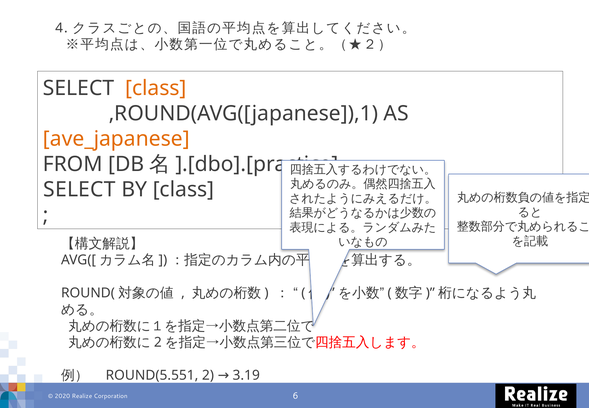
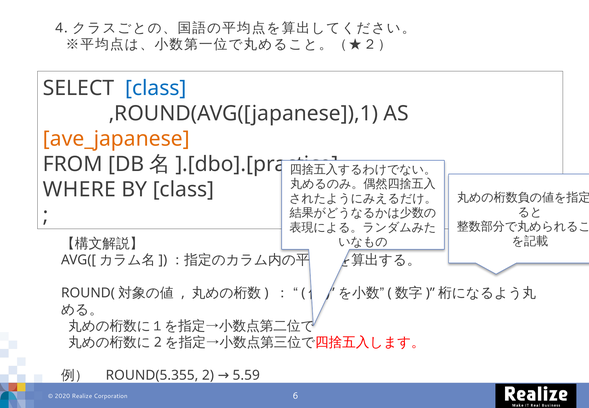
class colour: orange -> blue (156, 88)
SELECT: SELECT -> WHERE (79, 190)
ROUND(5.551: ROUND(5.551 -> ROUND(5.355 (152, 375)
3.19: 3.19 -> 5.59 (246, 375)
